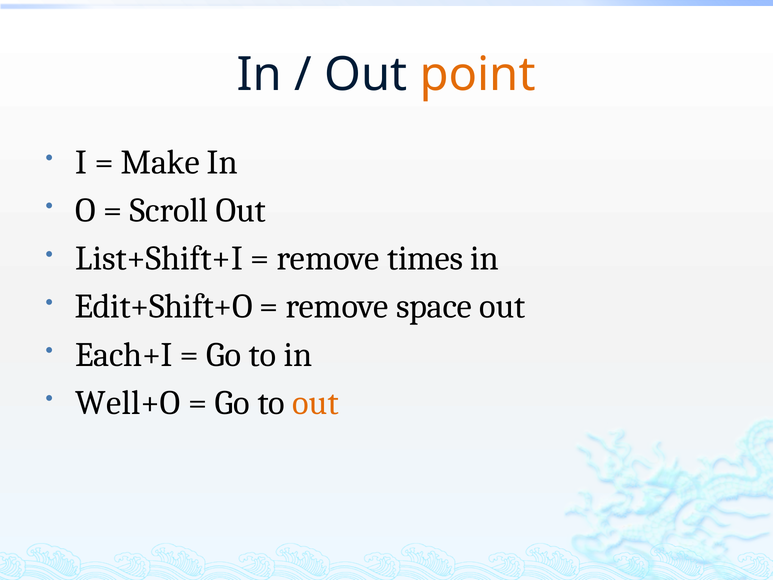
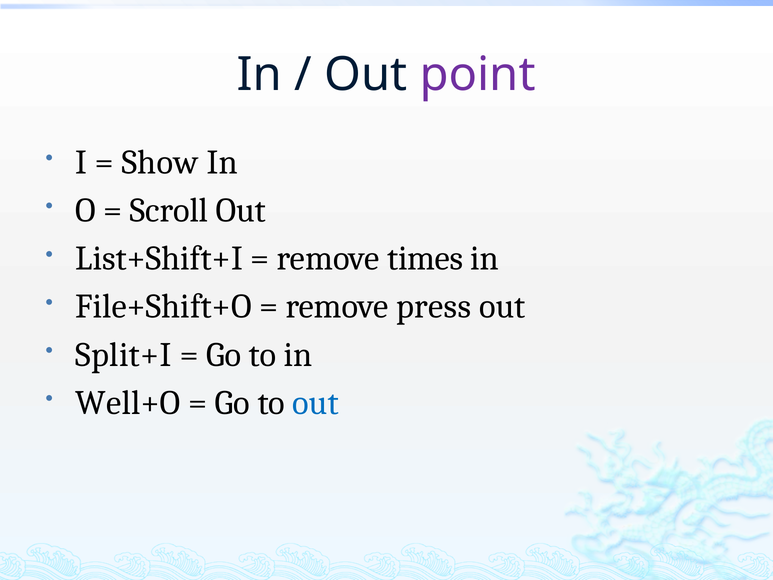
point colour: orange -> purple (478, 75)
Make: Make -> Show (160, 162)
Edit+Shift+O: Edit+Shift+O -> File+Shift+O (163, 306)
space: space -> press (434, 306)
Each+I: Each+I -> Split+I (123, 355)
out colour: orange -> blue (316, 403)
